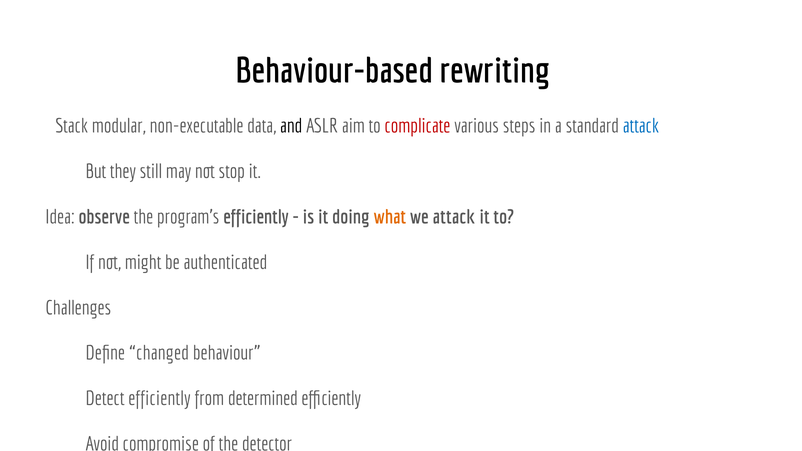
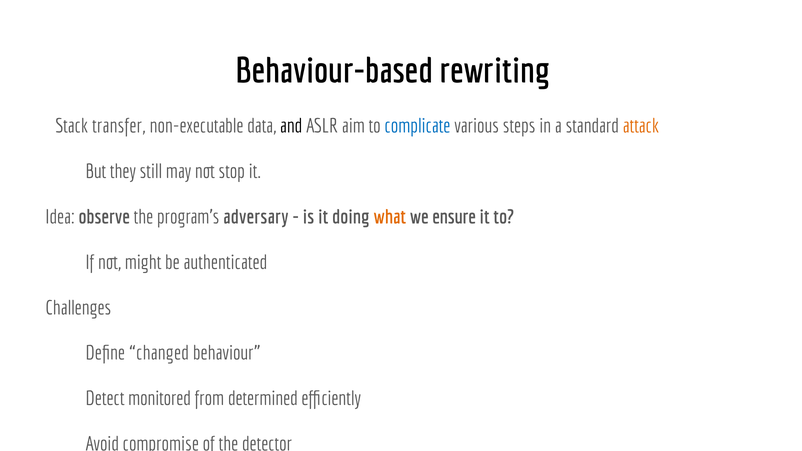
modular: modular -> transfer (119, 126)
complicate colour: red -> blue (418, 126)
attack colour: blue -> orange (641, 126)
program’s efficiently: efficiently -> adversary (256, 217)
we attack: attack -> ensure (454, 217)
Detect efficiently: efficiently -> monitored (160, 399)
